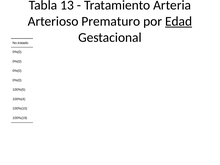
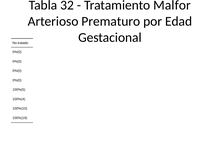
13: 13 -> 32 (67, 5)
Arteria: Arteria -> Malfor (172, 5)
Edad underline: present -> none (179, 21)
